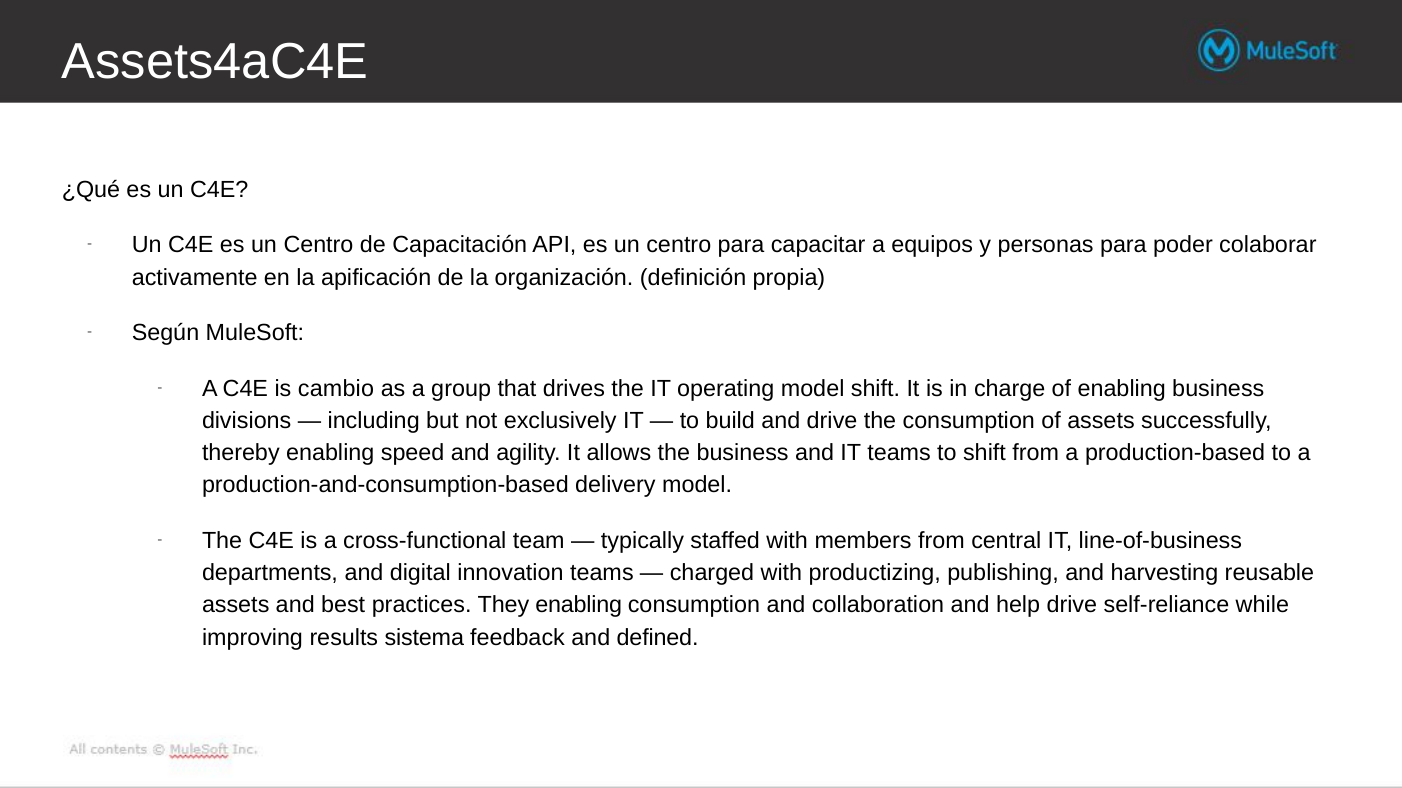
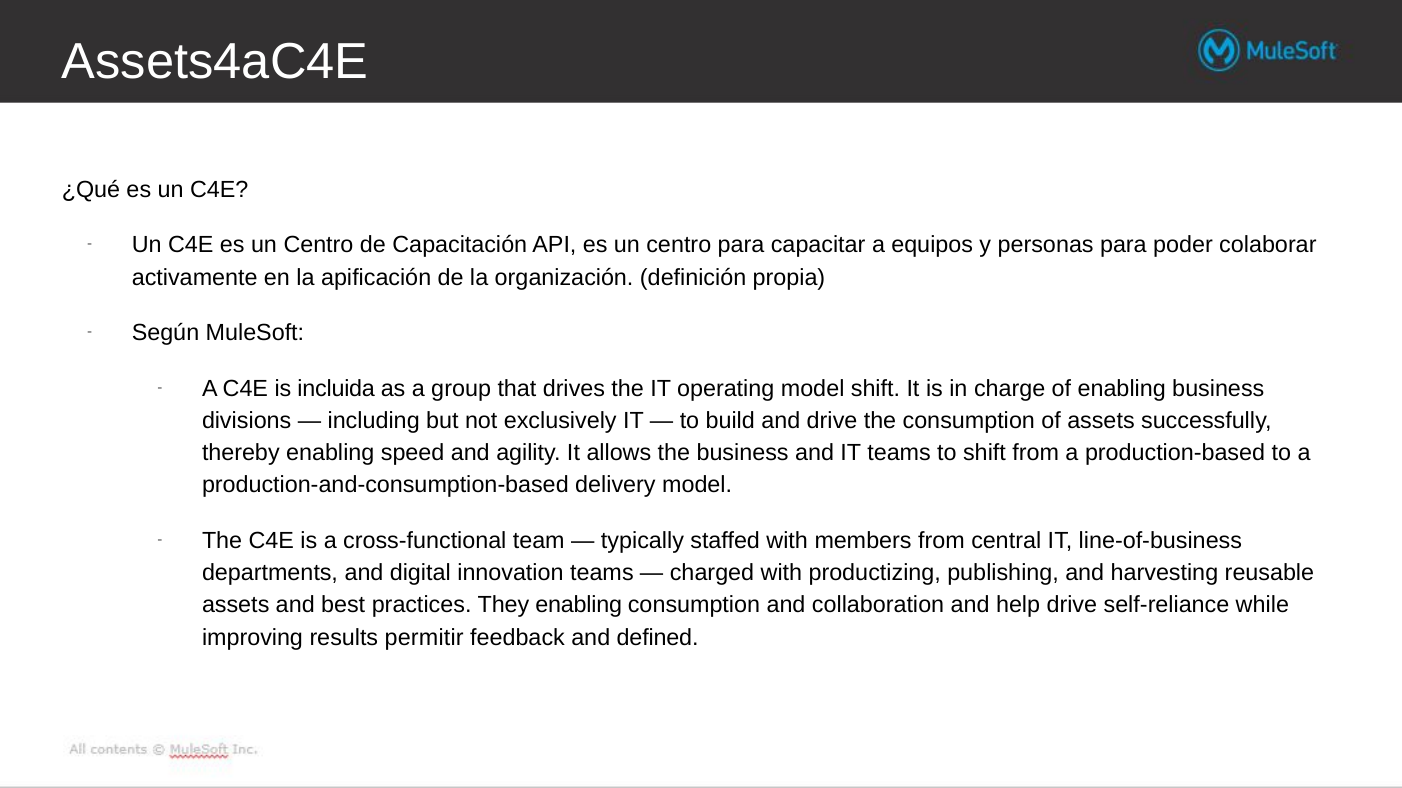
cambio: cambio -> incluida (336, 389)
sistema: sistema -> permitir (424, 638)
